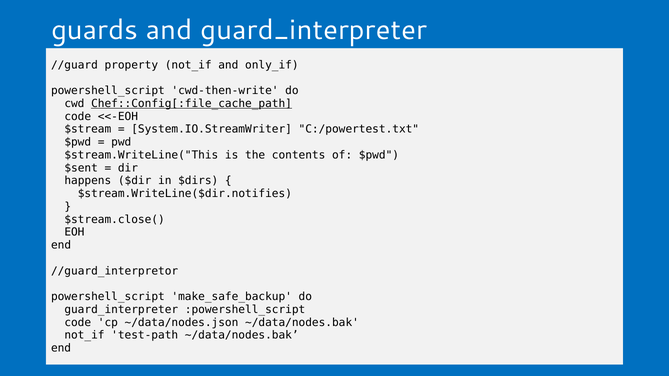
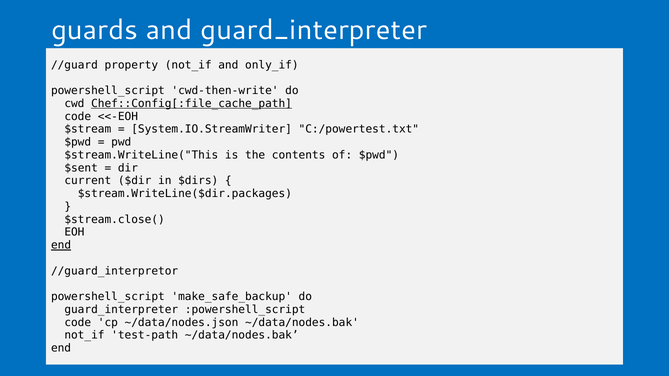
happens: happens -> current (88, 181)
$stream.WriteLine($dir.notifies: $stream.WriteLine($dir.notifies -> $stream.WriteLine($dir.packages (185, 194)
end underline: none -> present (61, 245)
